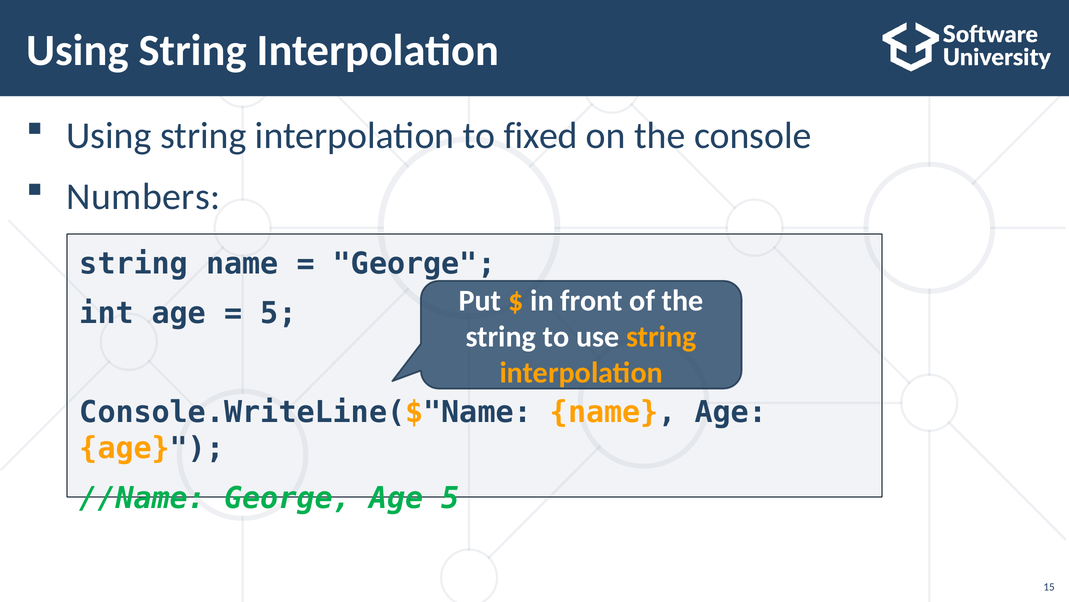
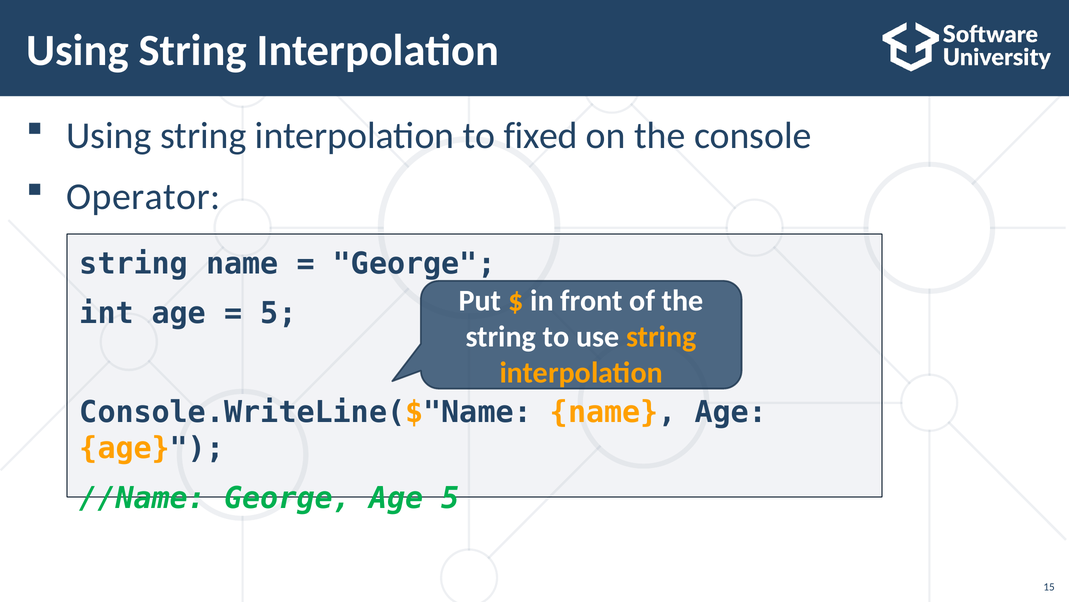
Numbers: Numbers -> Operator (143, 197)
